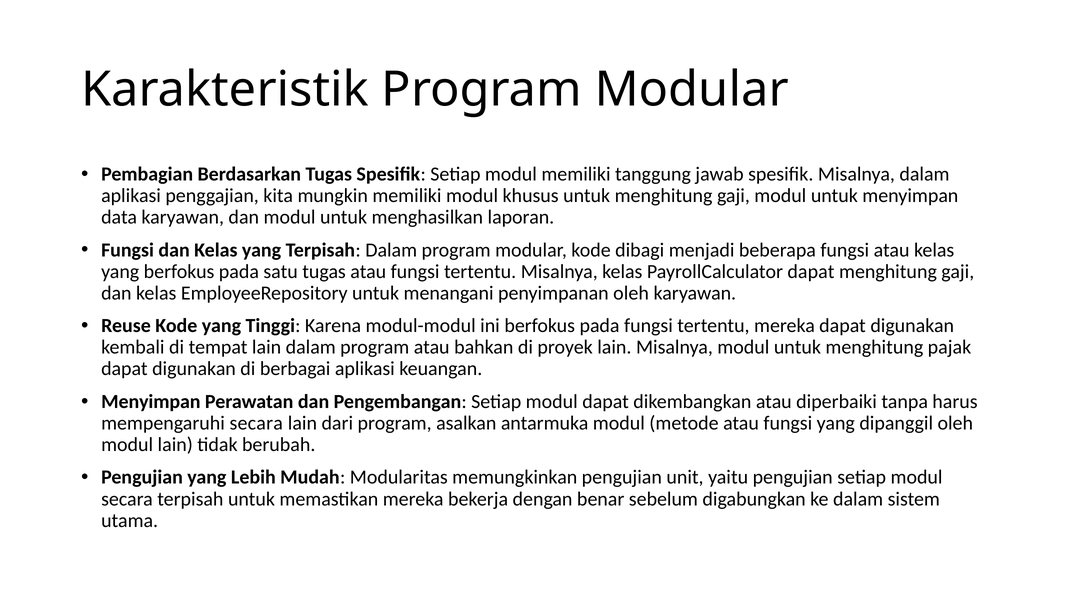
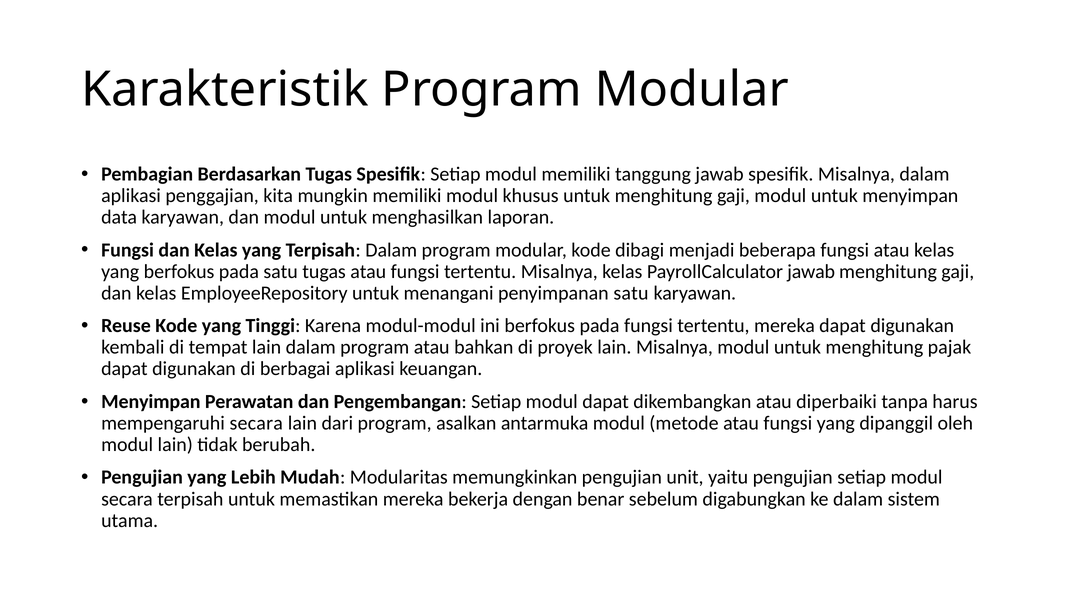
PayrollCalculator dapat: dapat -> jawab (811, 272)
penyimpanan oleh: oleh -> satu (631, 293)
